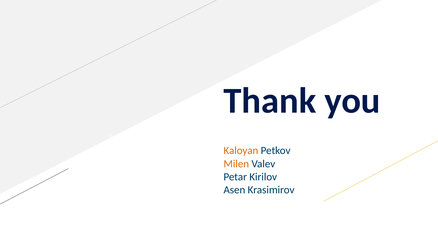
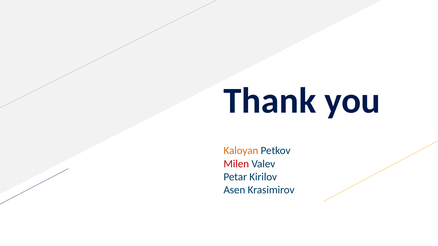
Milen colour: orange -> red (236, 164)
